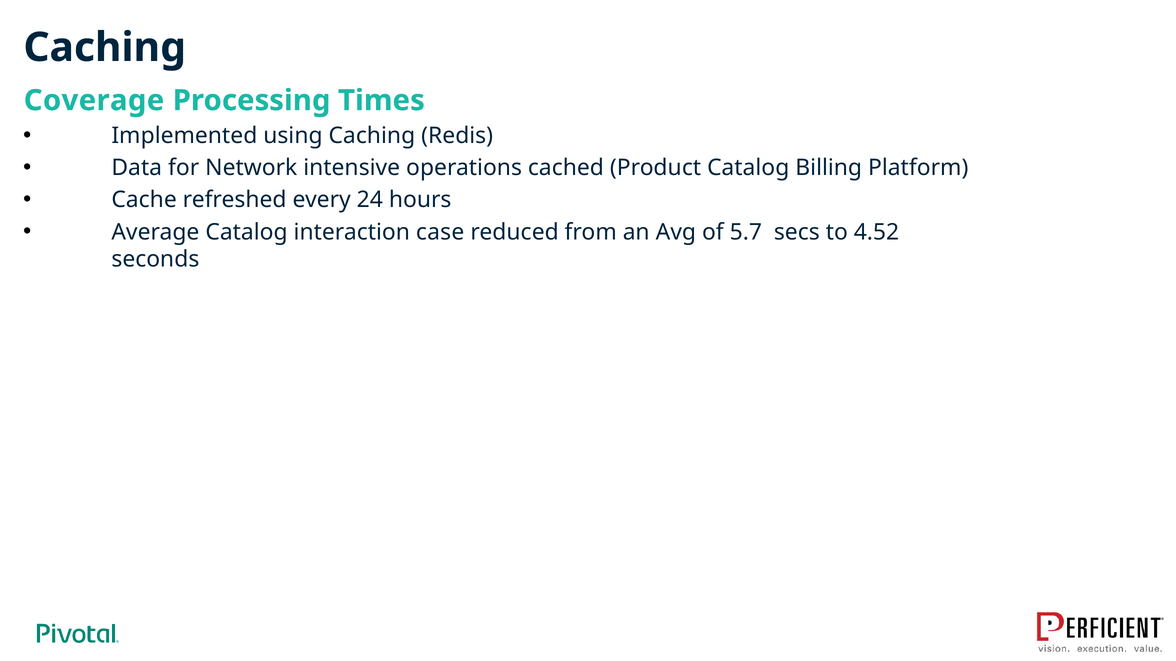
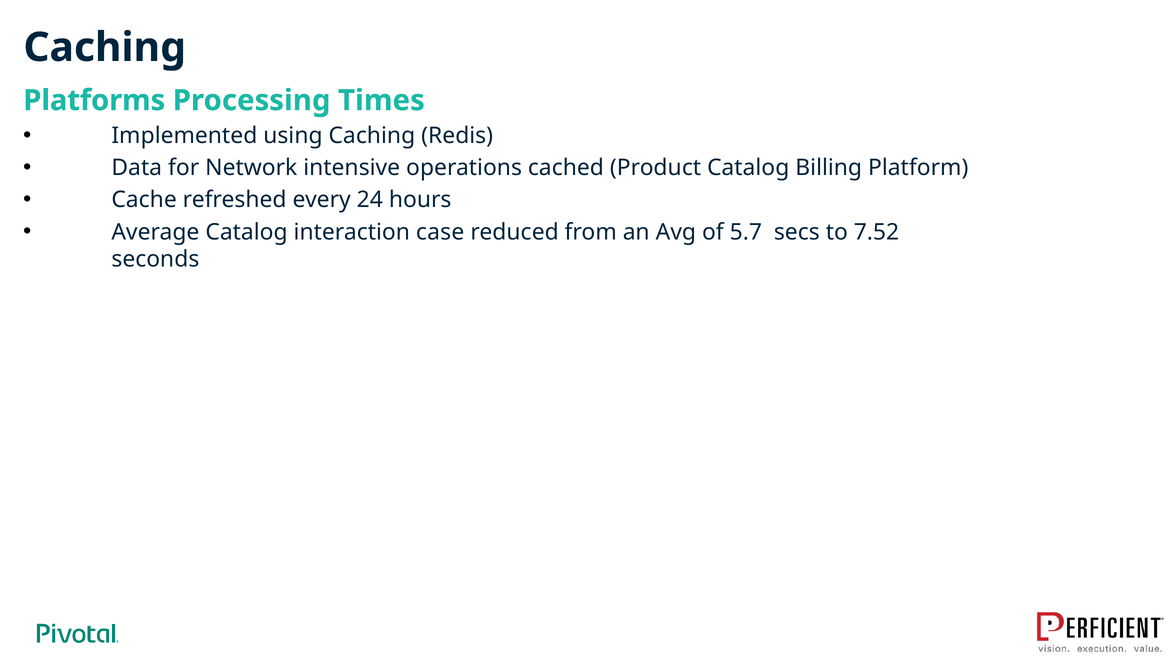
Coverage: Coverage -> Platforms (94, 101)
4.52: 4.52 -> 7.52 (876, 232)
